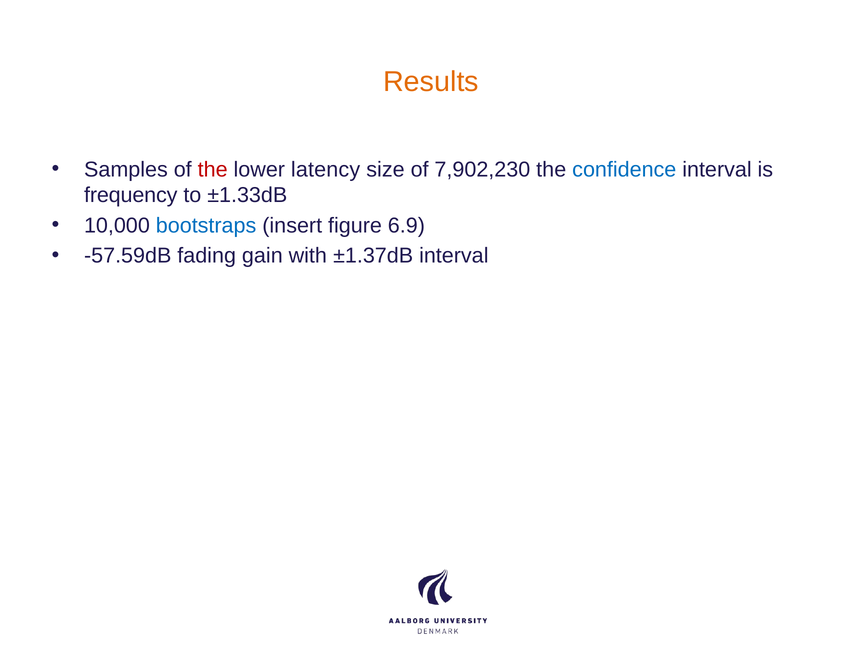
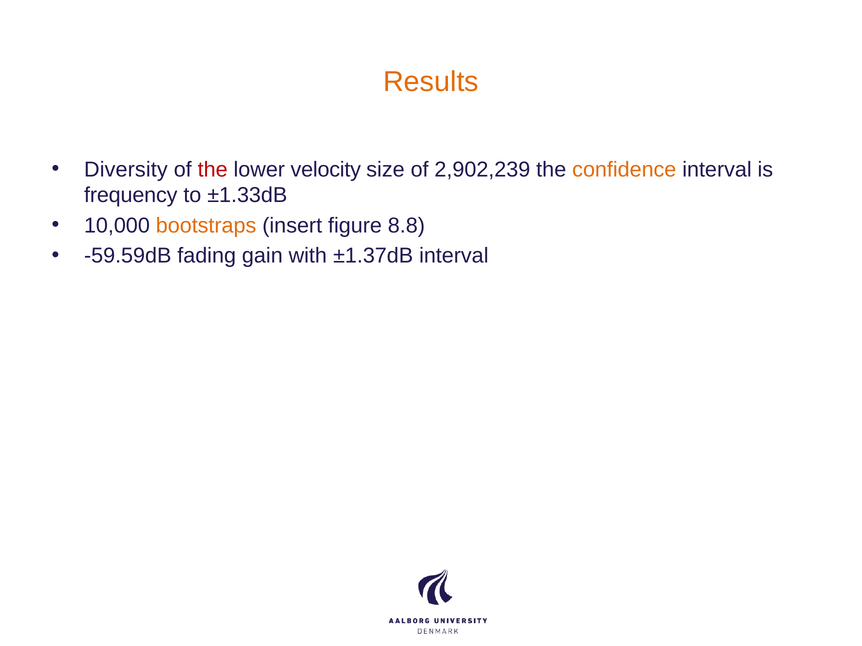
Samples: Samples -> Diversity (126, 170)
latency: latency -> velocity (326, 170)
7,902,230: 7,902,230 -> 2,902,239 (482, 170)
confidence colour: blue -> orange (624, 170)
bootstraps colour: blue -> orange (206, 226)
6.9: 6.9 -> 8.8 (406, 226)
-57.59dB: -57.59dB -> -59.59dB (128, 256)
